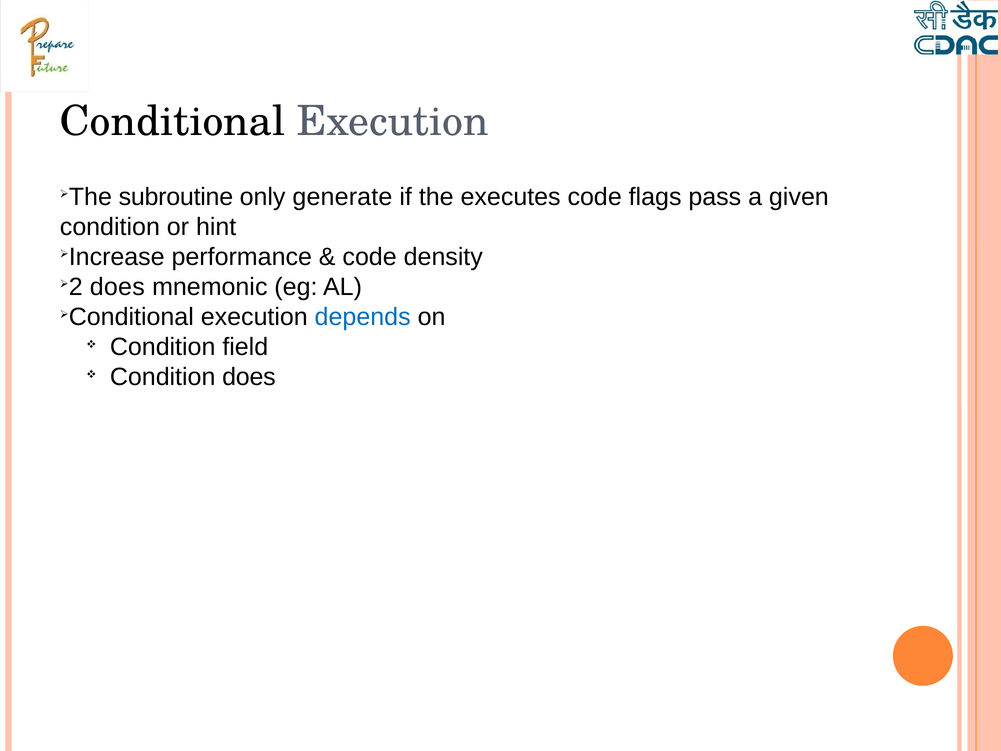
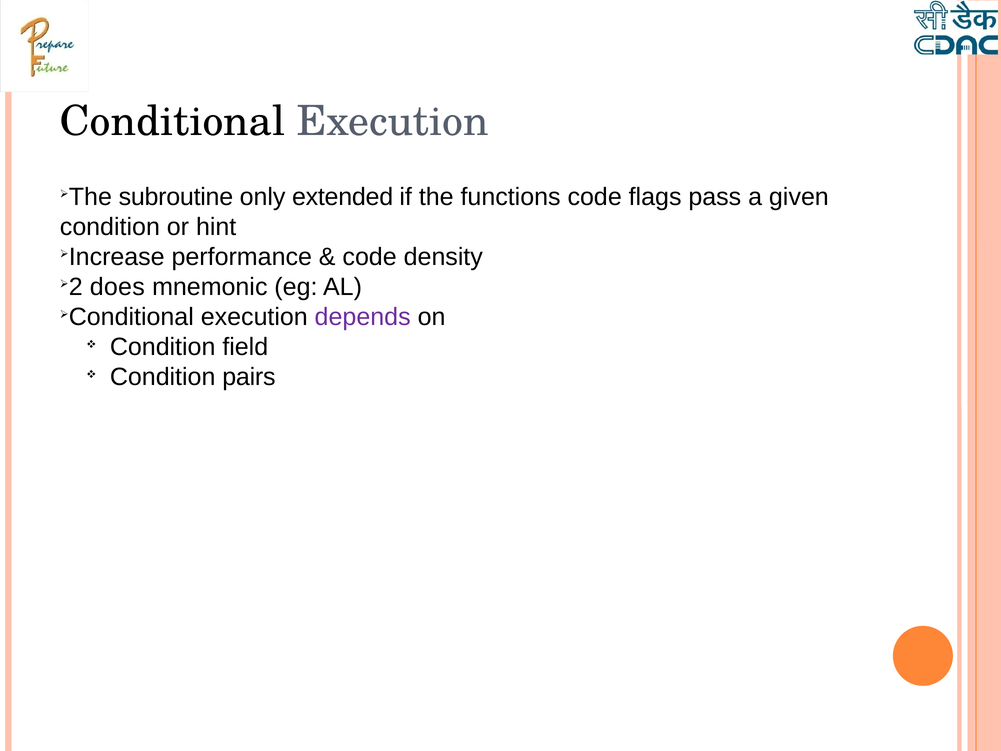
generate: generate -> extended (343, 197)
executes: executes -> functions (511, 197)
depends colour: blue -> purple (363, 317)
Condition does: does -> pairs (249, 377)
